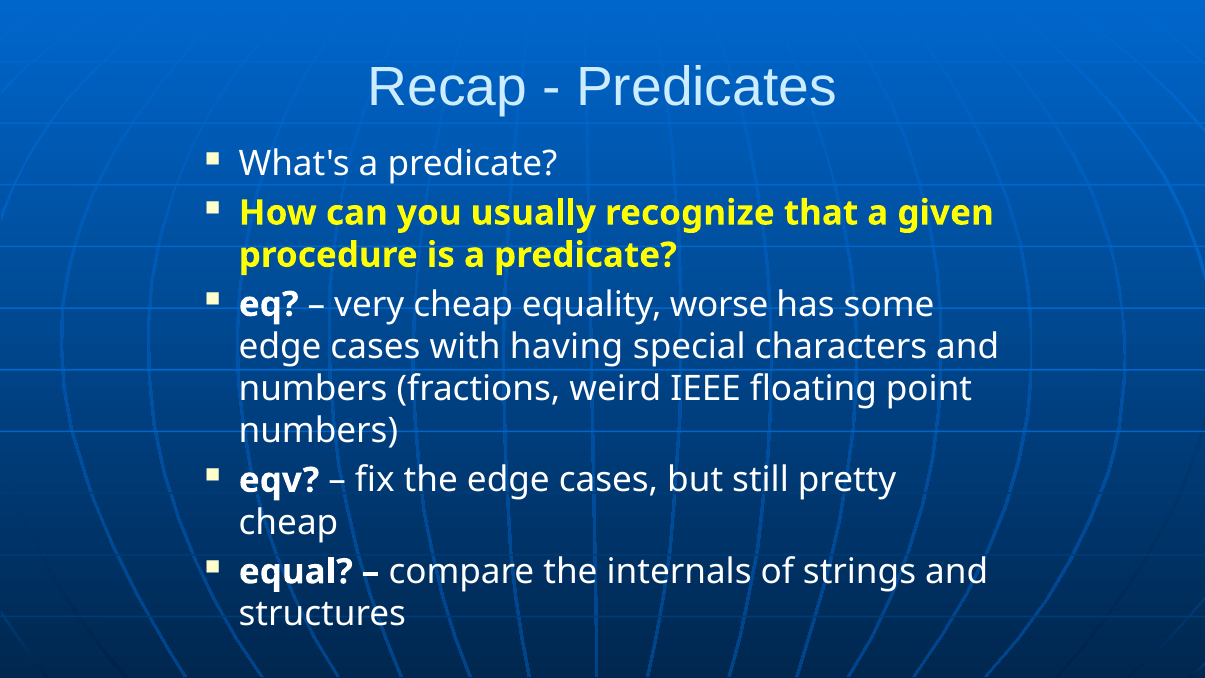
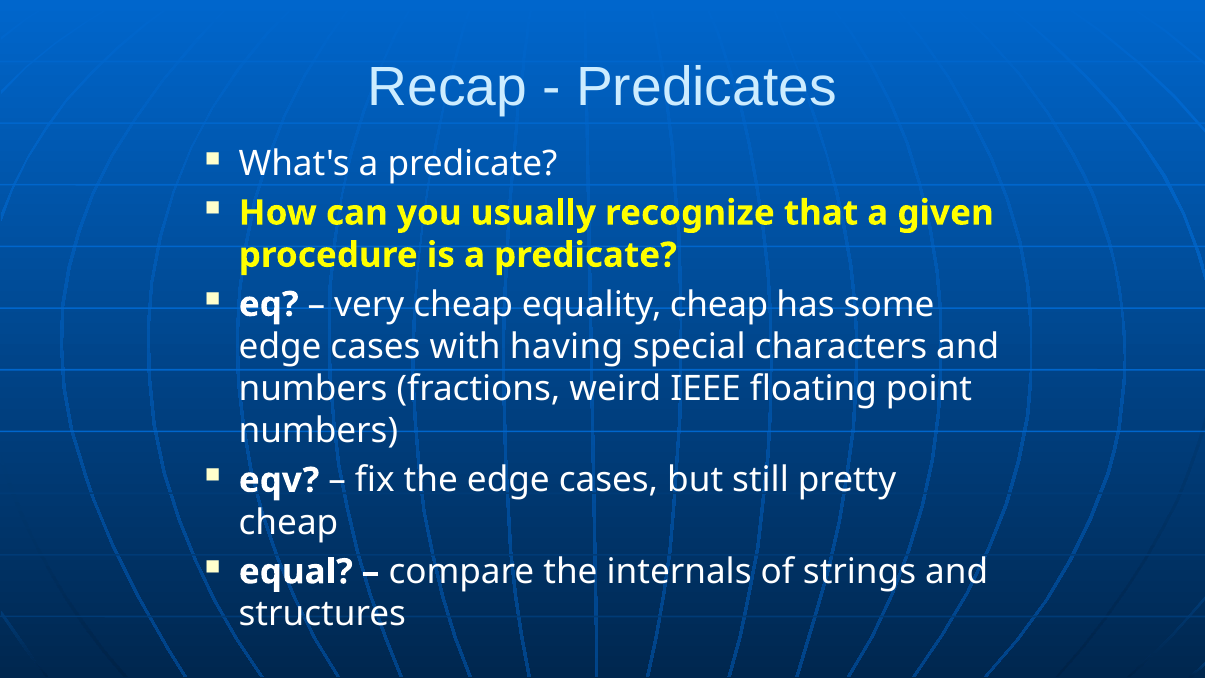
equality worse: worse -> cheap (719, 304)
